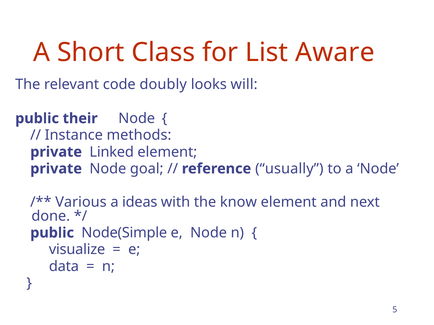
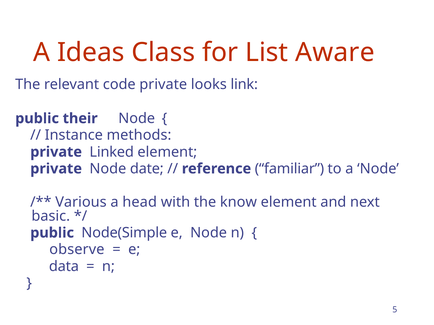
Short: Short -> Ideas (91, 52)
code doubly: doubly -> private (163, 84)
will: will -> link (244, 84)
goal: goal -> date (147, 169)
usually: usually -> familiar (289, 169)
ideas: ideas -> head (140, 202)
done: done -> basic (51, 216)
visualize: visualize -> observe (77, 250)
